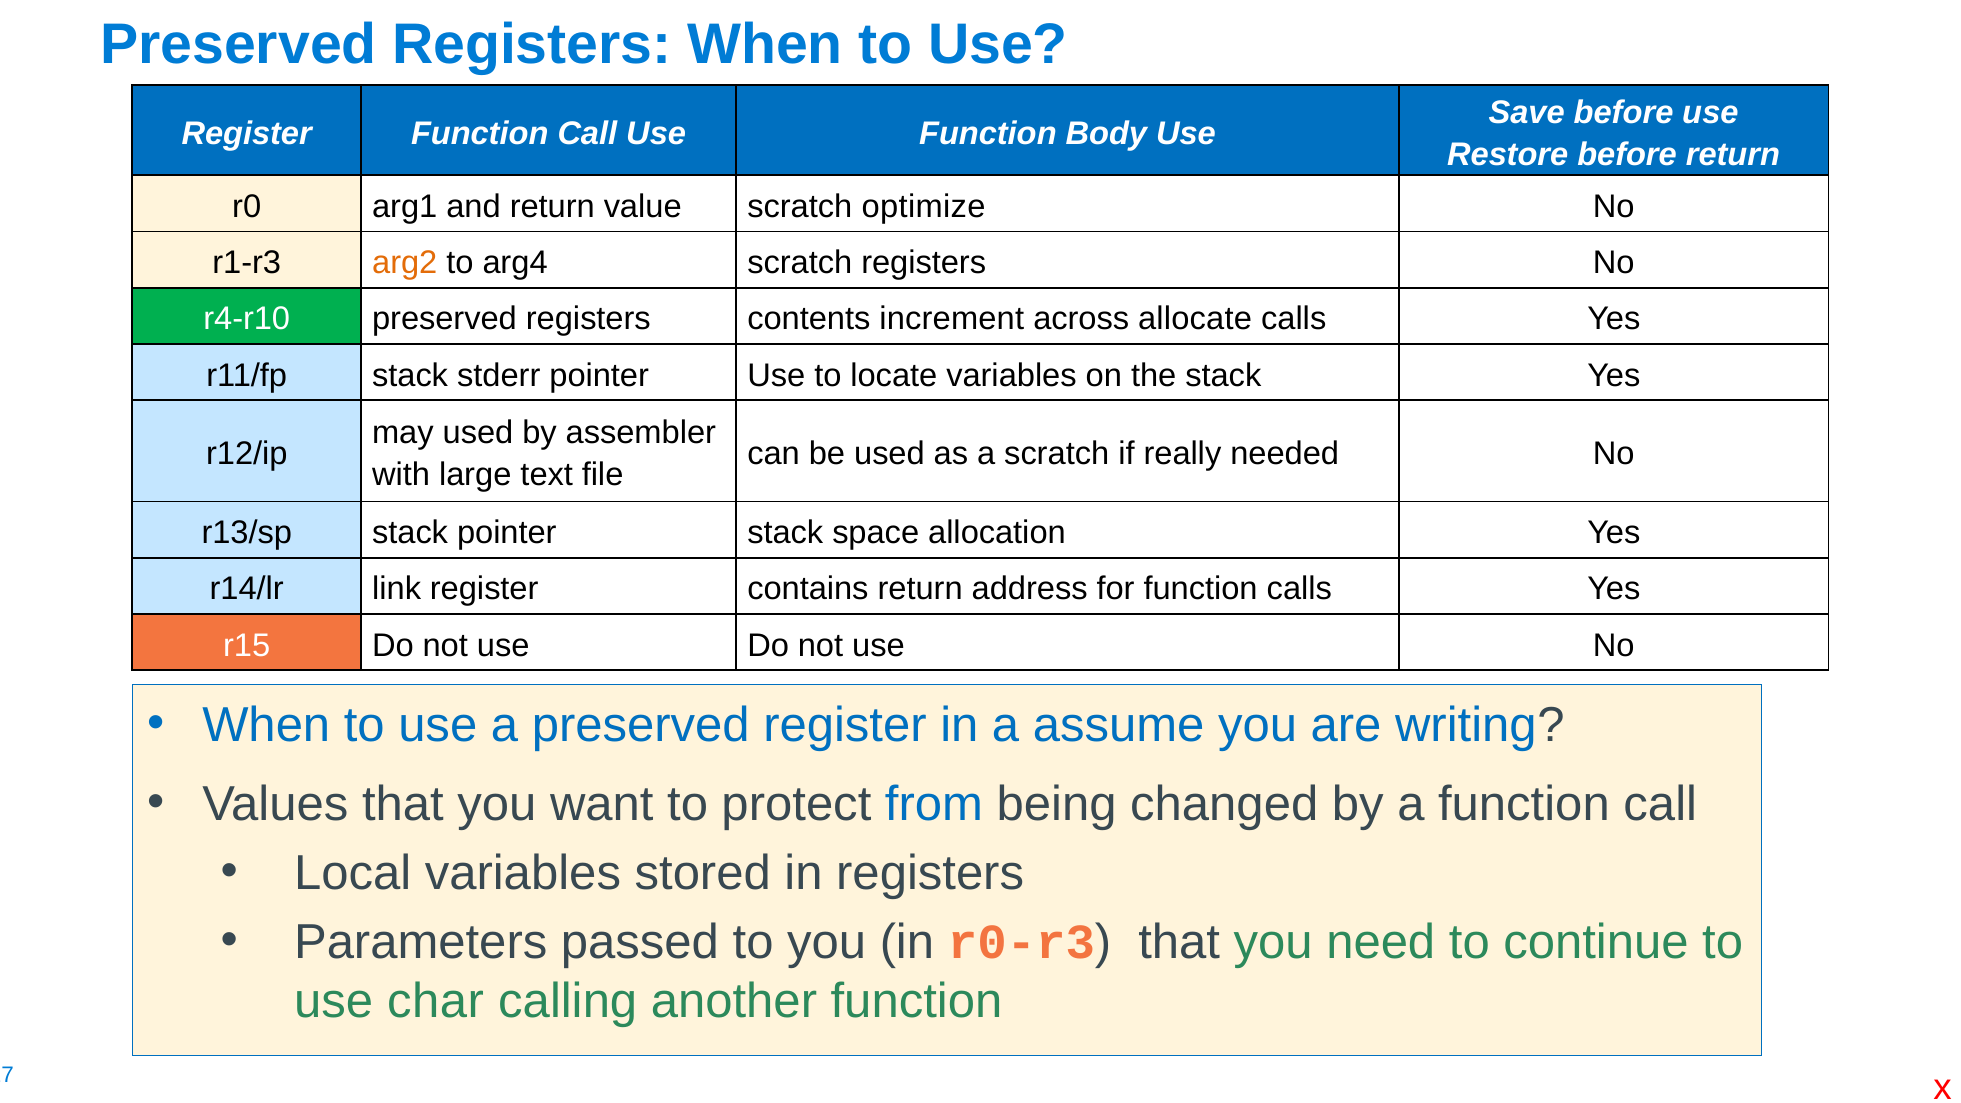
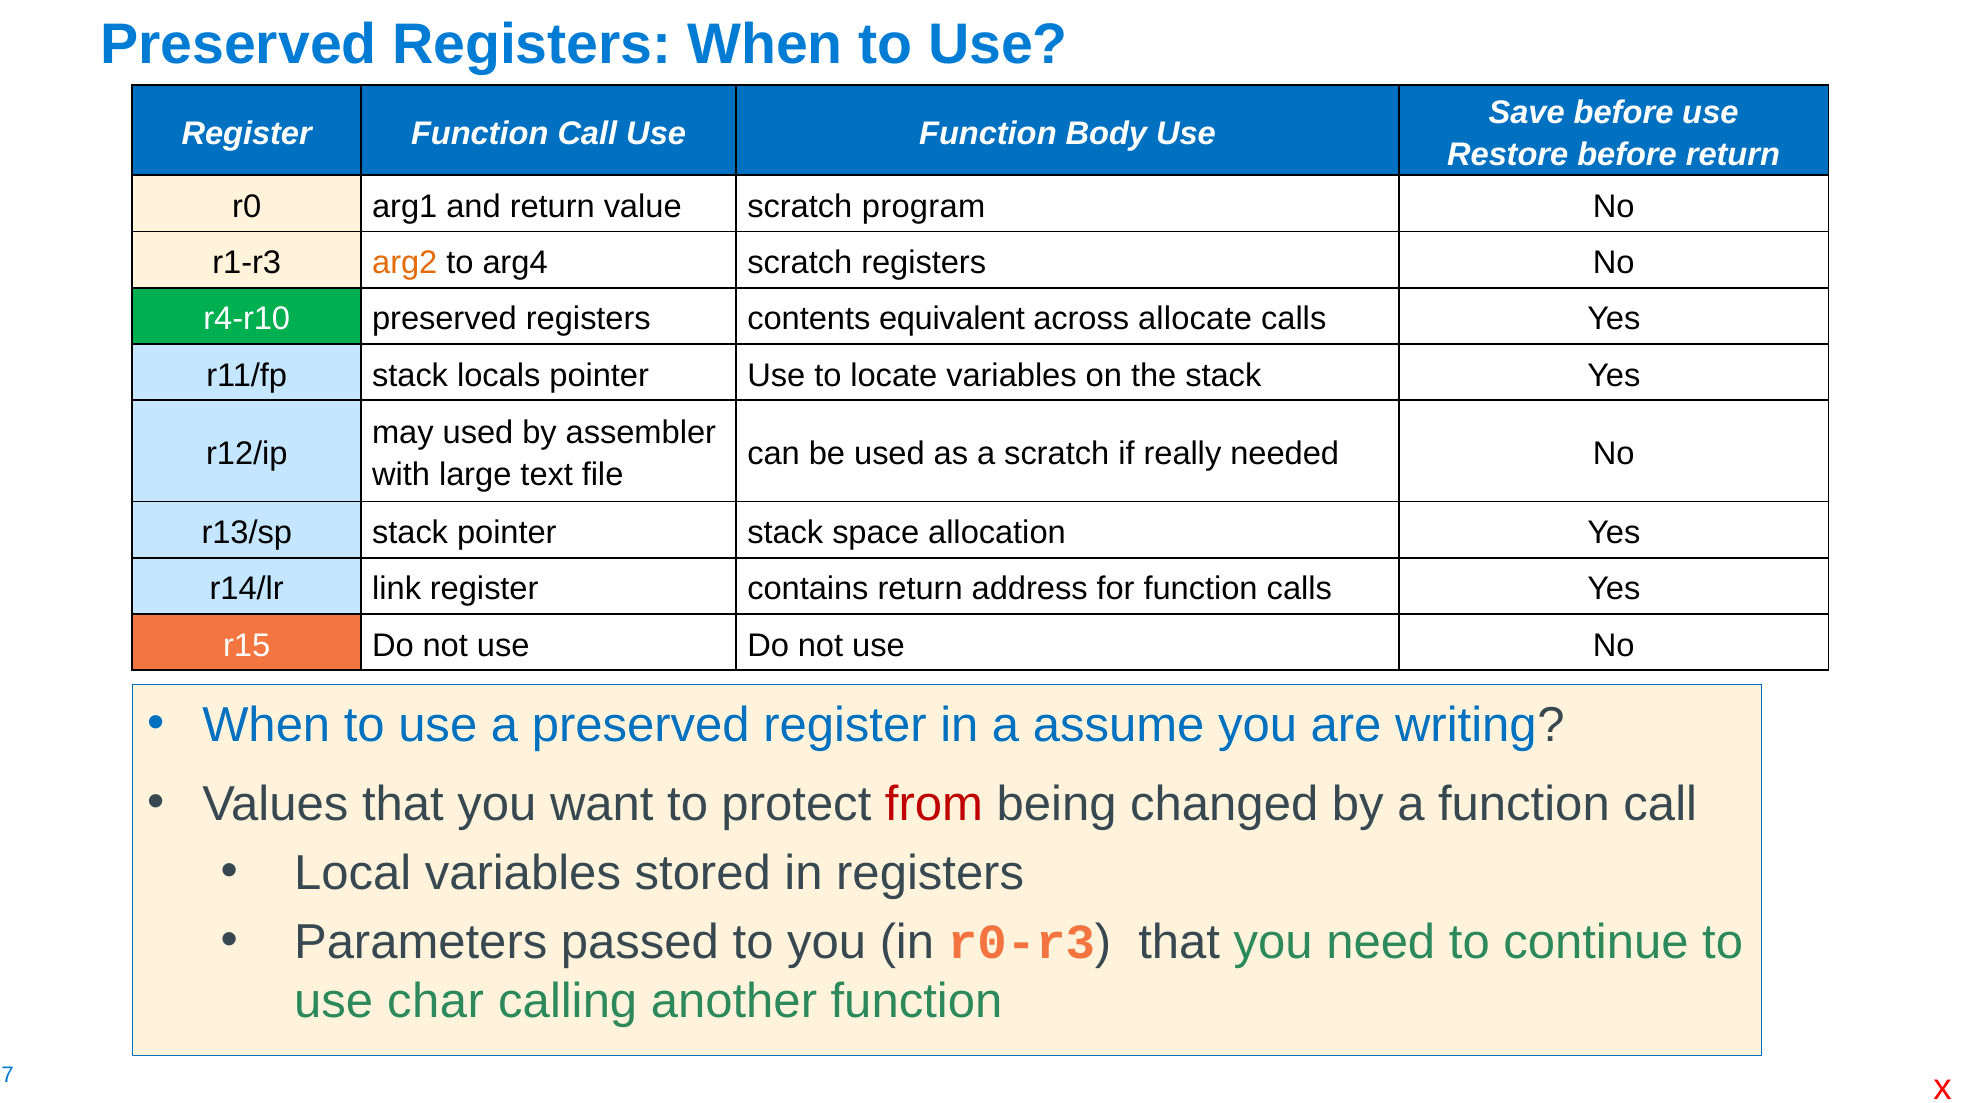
optimize: optimize -> program (924, 207)
increment: increment -> equivalent (952, 319)
stderr: stderr -> locals (499, 375)
from colour: blue -> red (934, 804)
